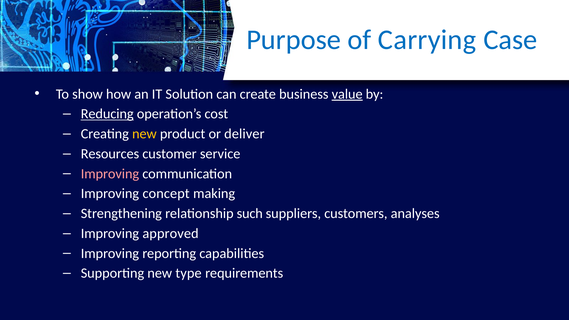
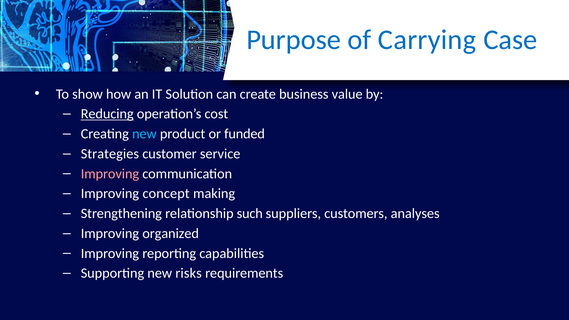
value underline: present -> none (347, 94)
new colour: yellow -> light blue (144, 134)
deliver: deliver -> funded (245, 134)
Resources: Resources -> Strategies (110, 154)
approved: approved -> organized (171, 233)
type: type -> risks (189, 273)
